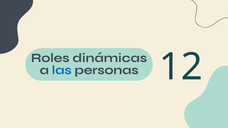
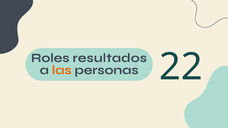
dinámicas: dinámicas -> resultados (110, 58)
las colour: blue -> orange (62, 70)
12: 12 -> 22 (181, 67)
